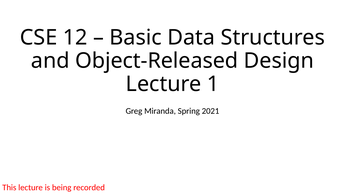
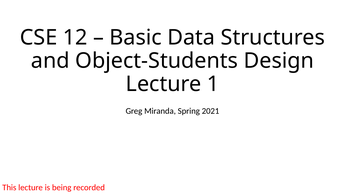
Object-Released: Object-Released -> Object-Students (157, 61)
